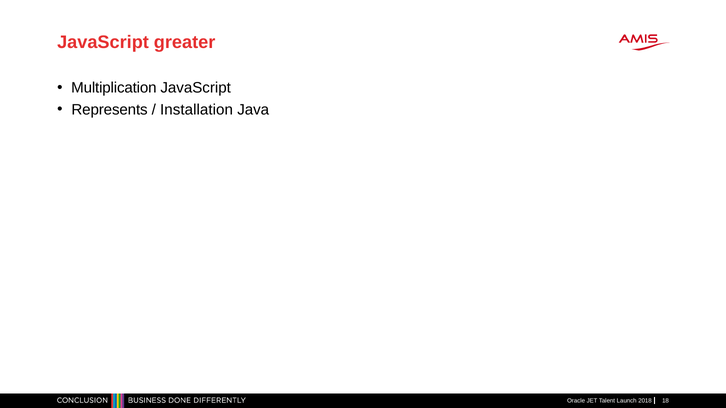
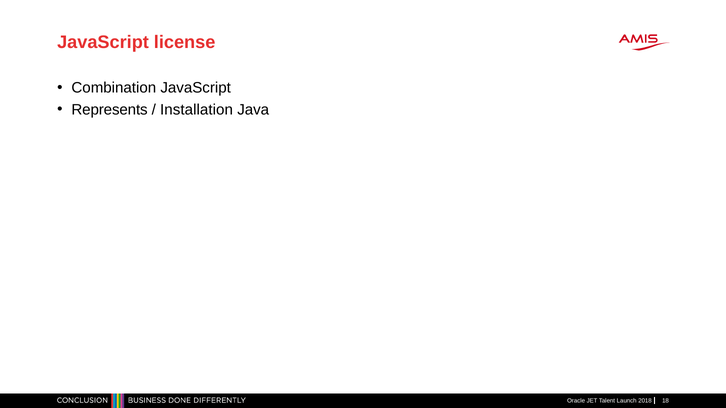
greater: greater -> license (185, 42)
Multiplication: Multiplication -> Combination (114, 88)
